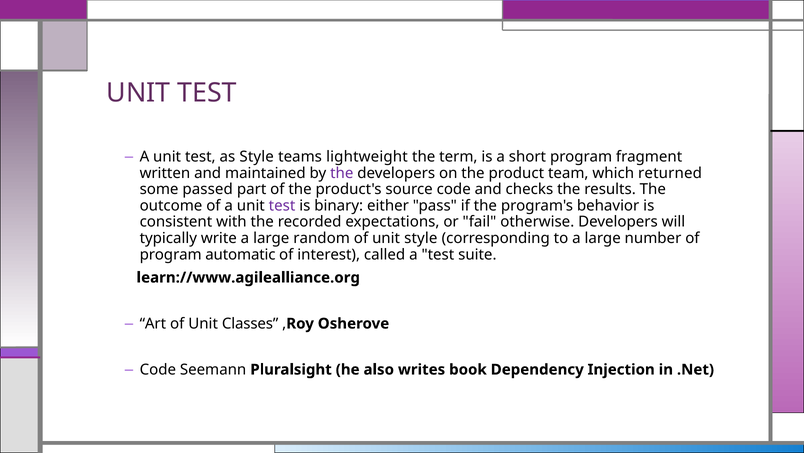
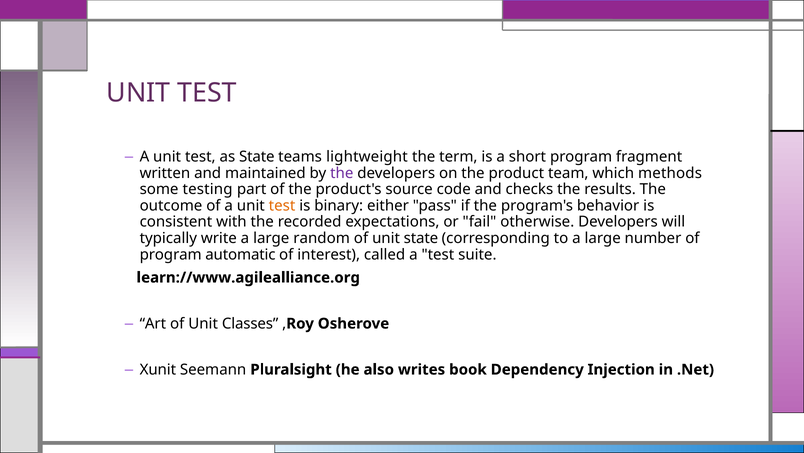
as Style: Style -> State (257, 156)
returned: returned -> methods (670, 173)
passed: passed -> testing (208, 189)
test colour: purple -> orange (282, 205)
unit style: style -> state (421, 238)
Code: Code -> Xunit (158, 369)
